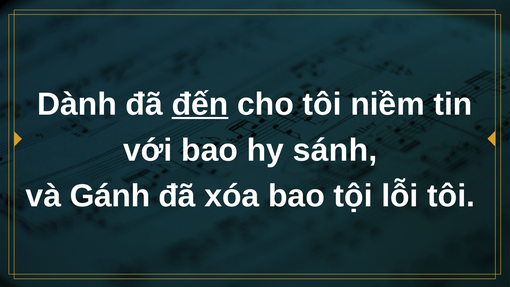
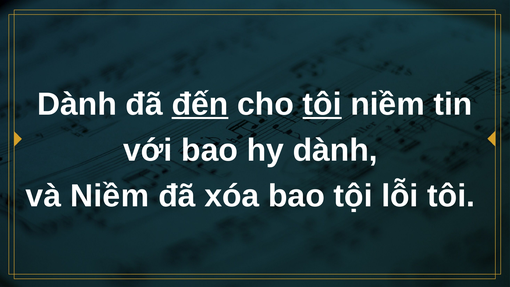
tôi underline: none -> present (322, 104)
hy sánh: sánh -> dành (335, 150)
và Gánh: Gánh -> Niềm (110, 196)
